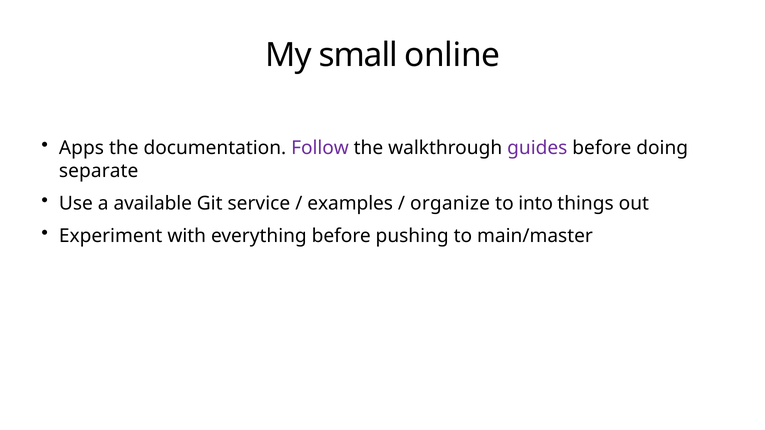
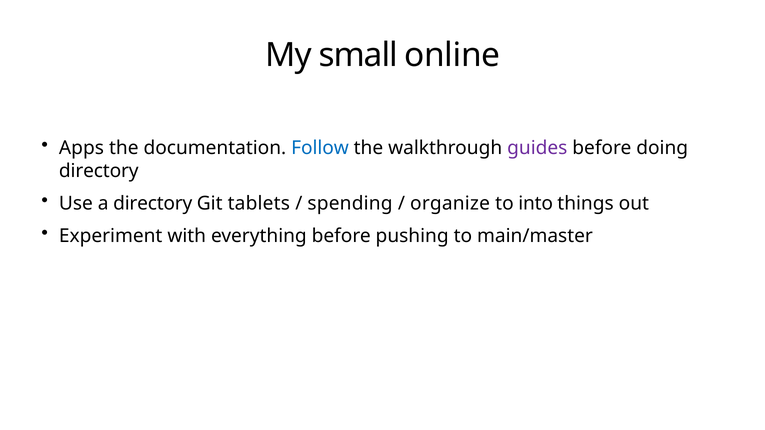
Follow colour: purple -> blue (320, 148)
separate: separate -> directory (99, 171)
a available: available -> directory (153, 204)
service: service -> tablets (259, 204)
examples: examples -> spending (350, 204)
